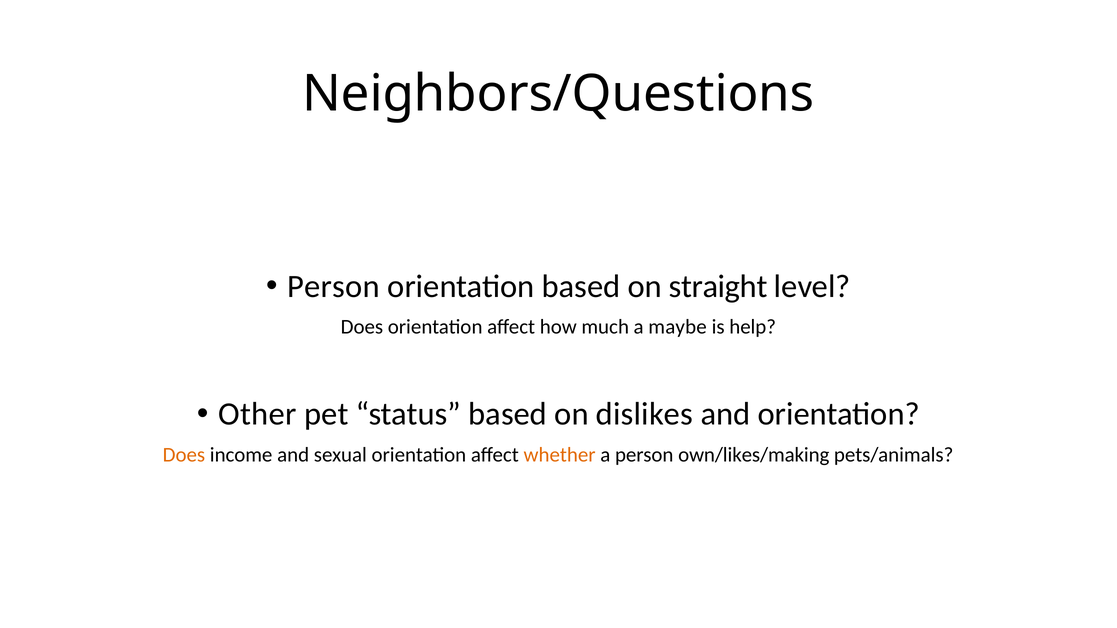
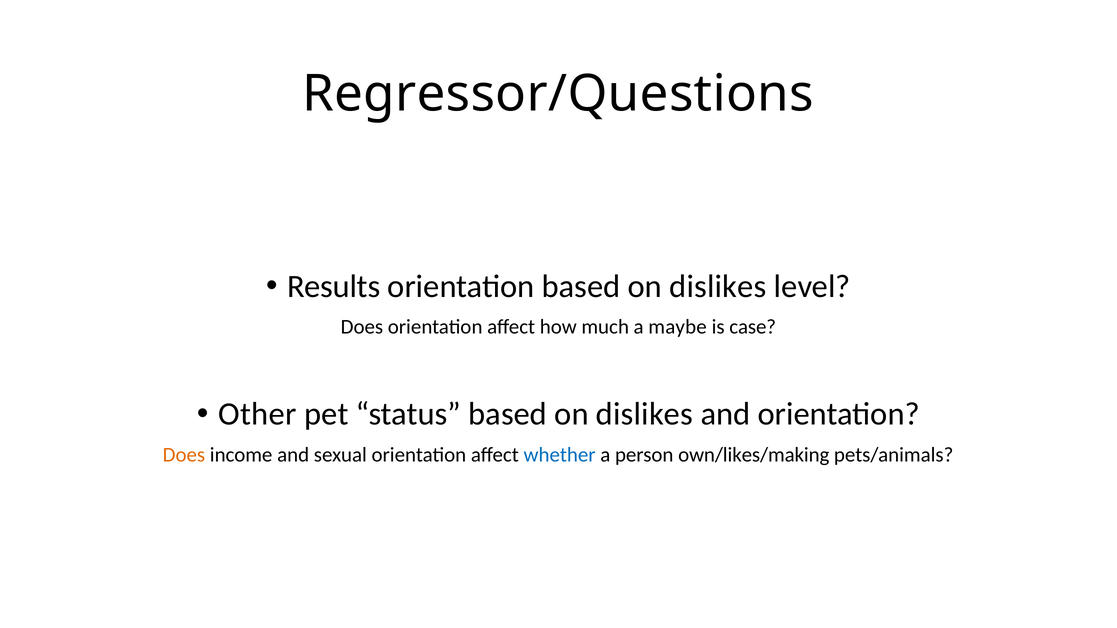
Neighbors/Questions: Neighbors/Questions -> Regressor/Questions (558, 94)
Person: Person -> Results (334, 286)
orientation based on straight: straight -> dislikes (718, 286)
help: help -> case (753, 327)
whether colour: orange -> blue (560, 455)
